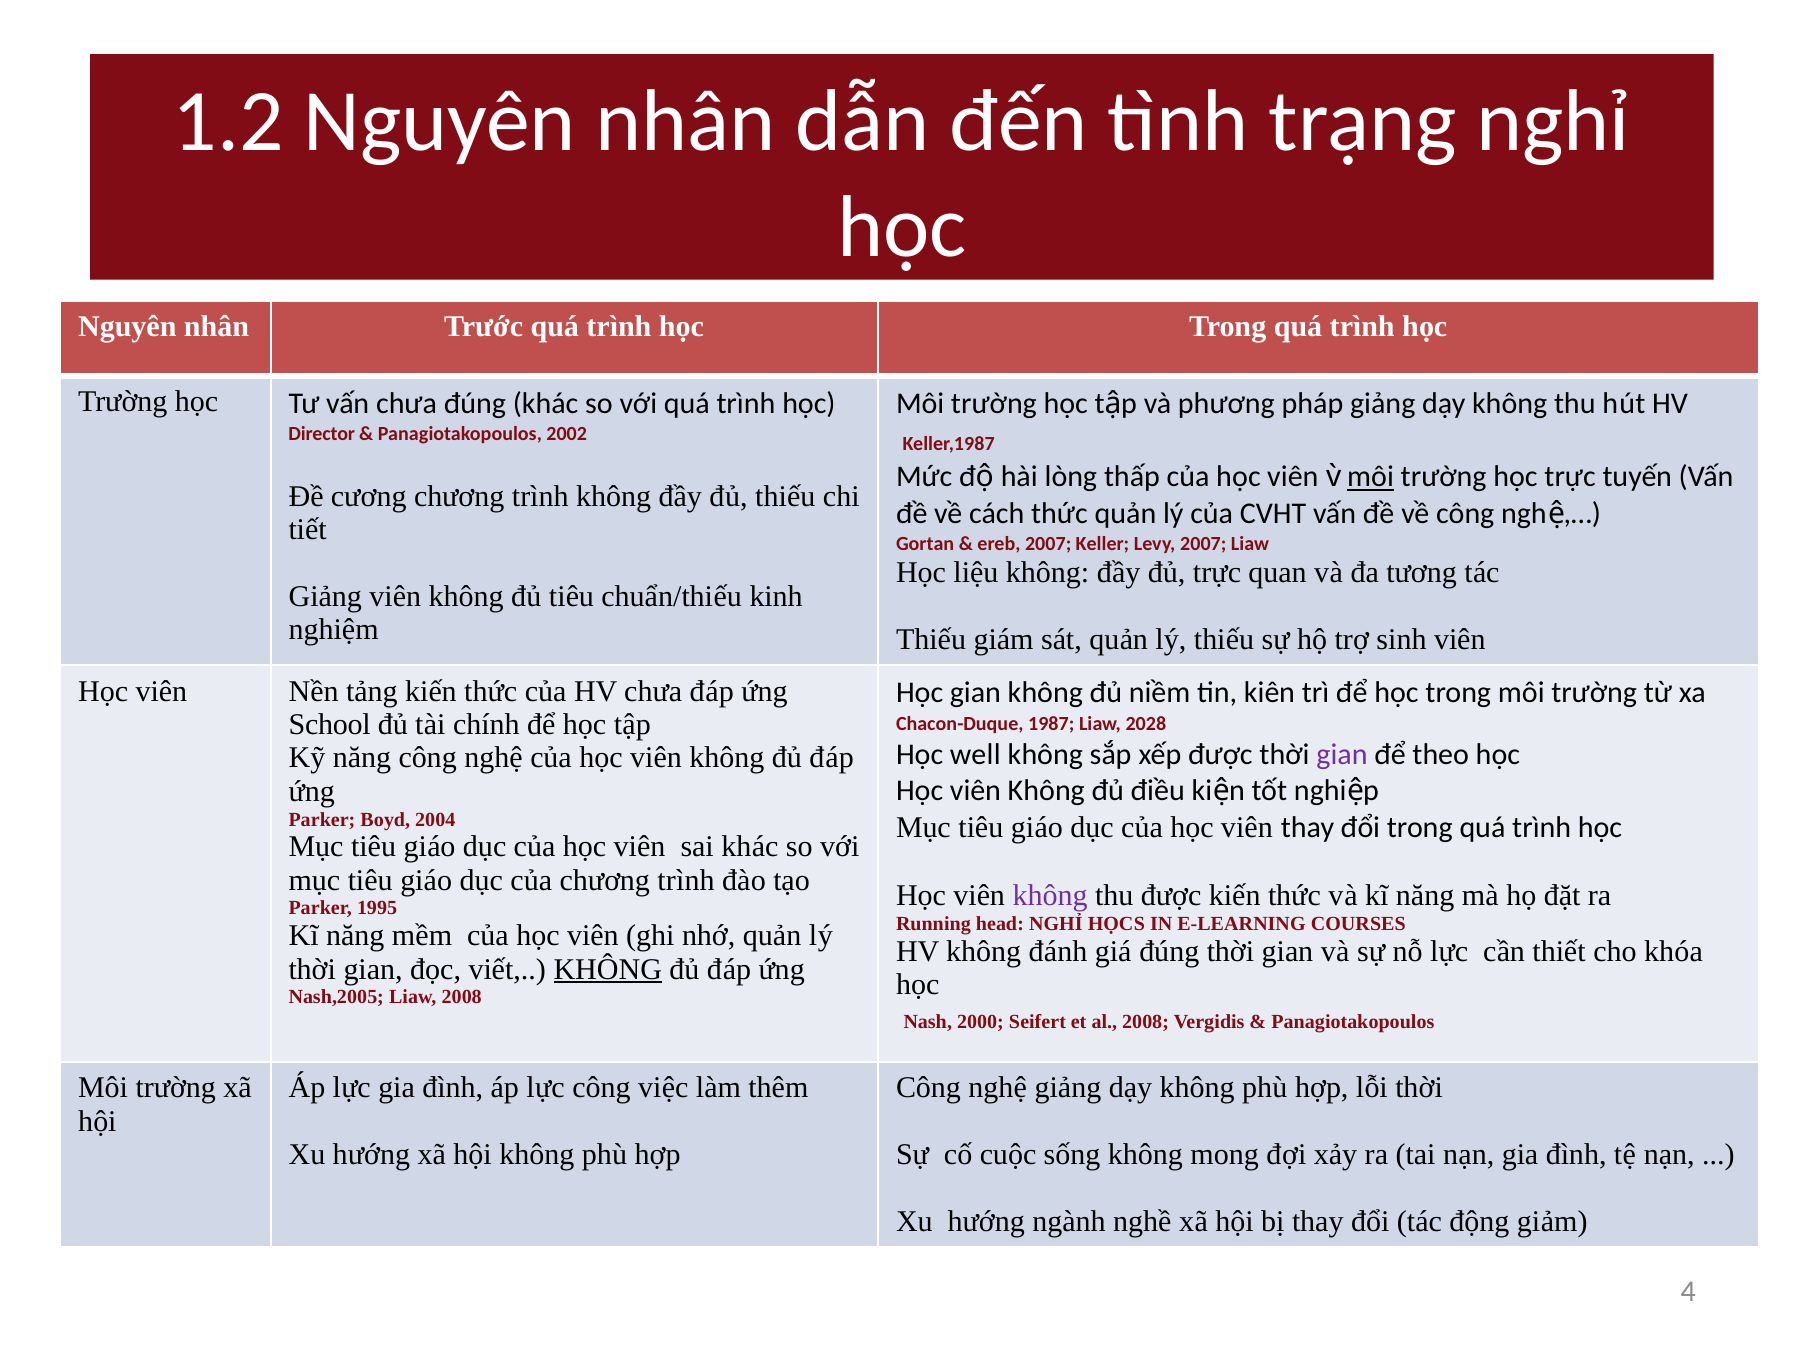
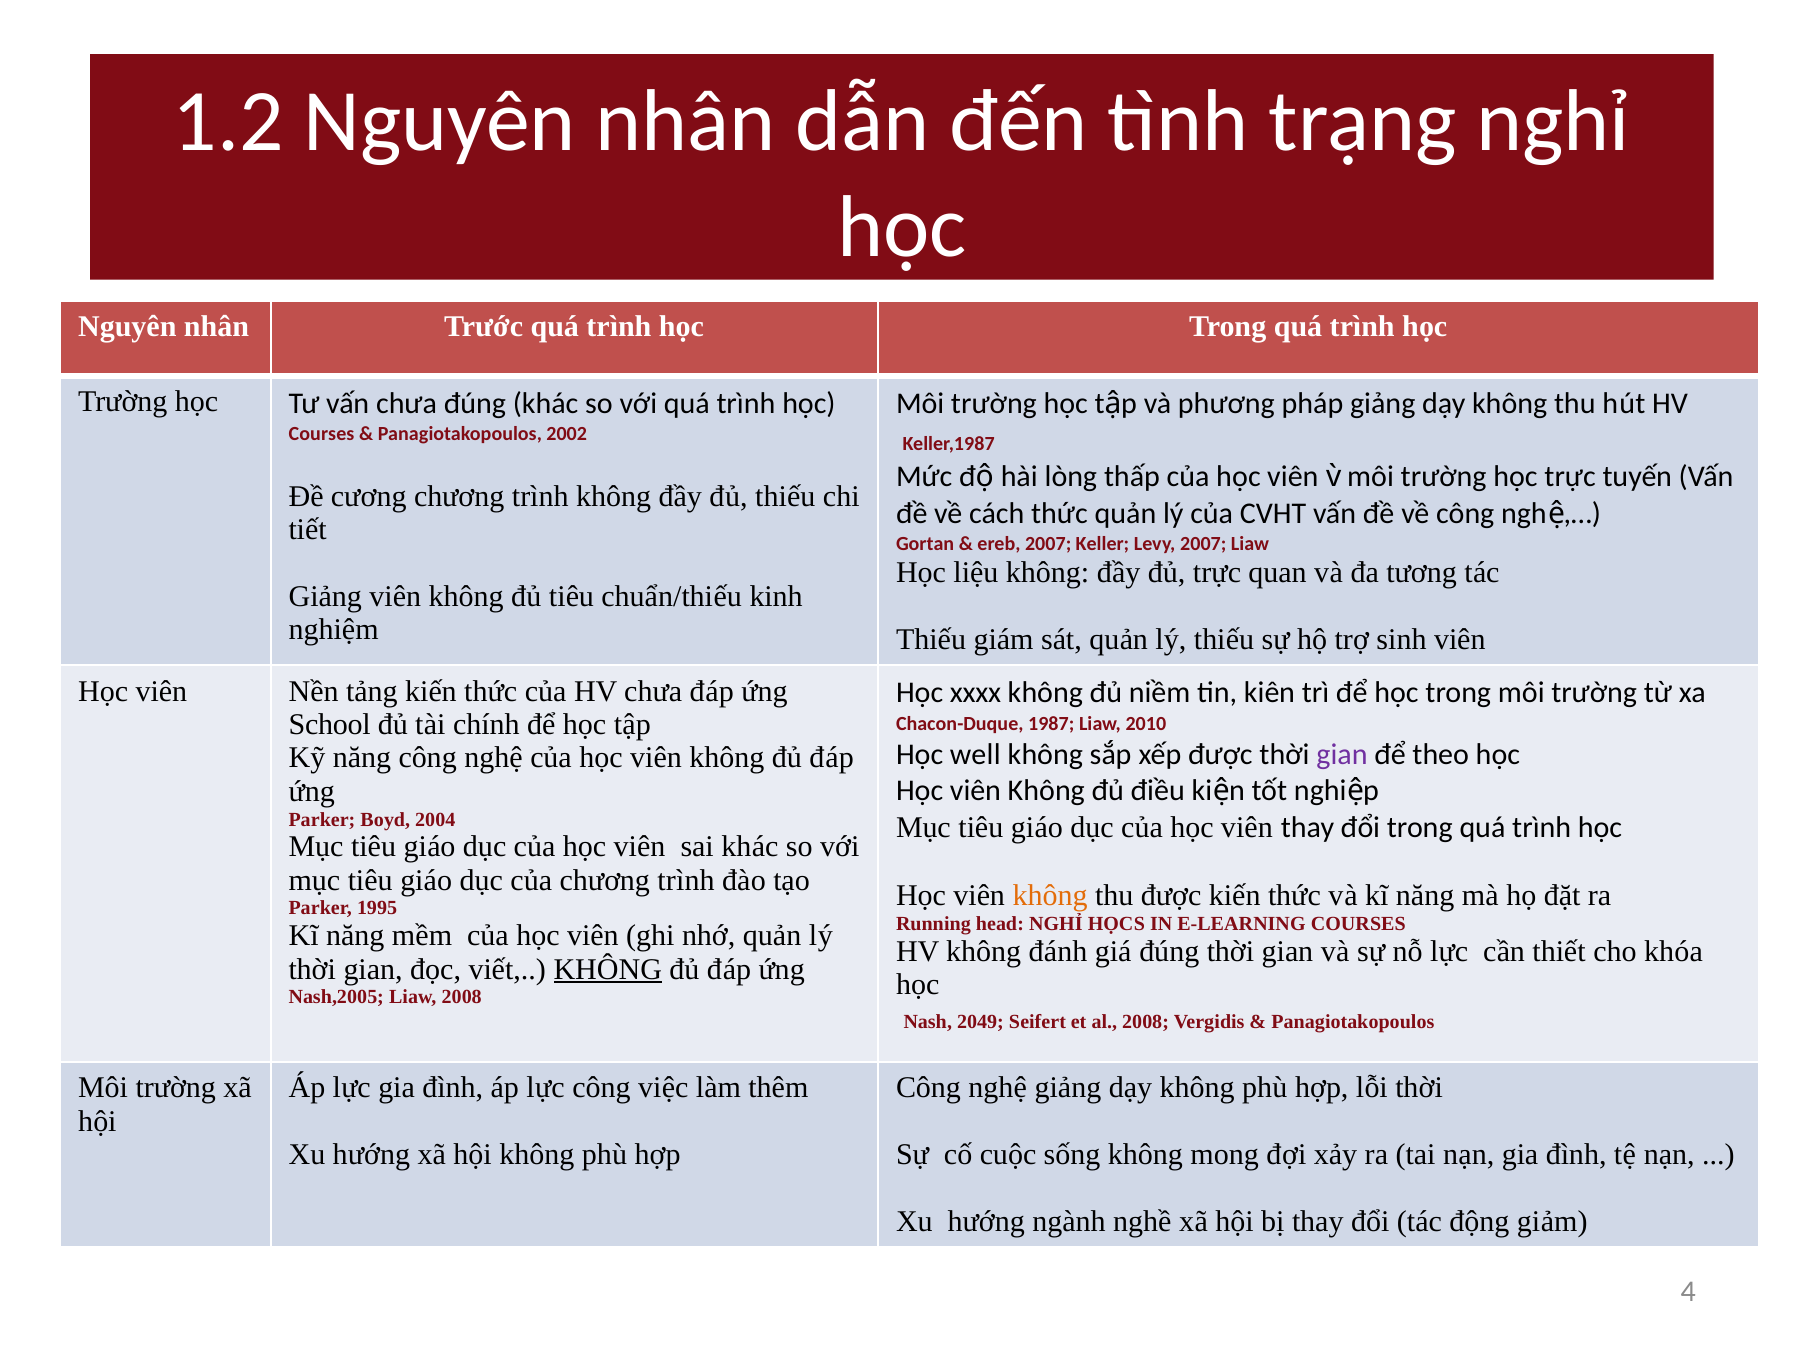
Director: Director -> Courses (322, 434)
môi underline: present -> none (1371, 477)
Học gian: gian -> xxxx (975, 693)
2028: 2028 -> 2010 (1146, 724)
không colour: purple -> orange (1050, 896)
2000: 2000 -> 2049 (980, 1022)
